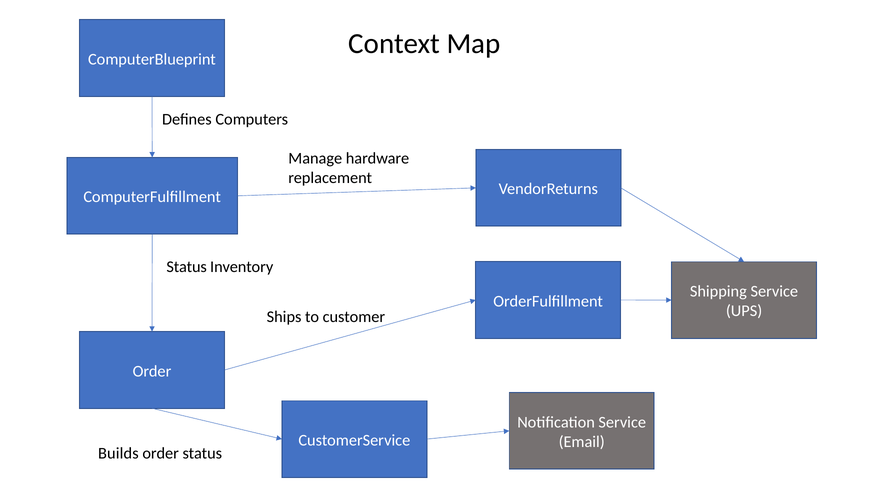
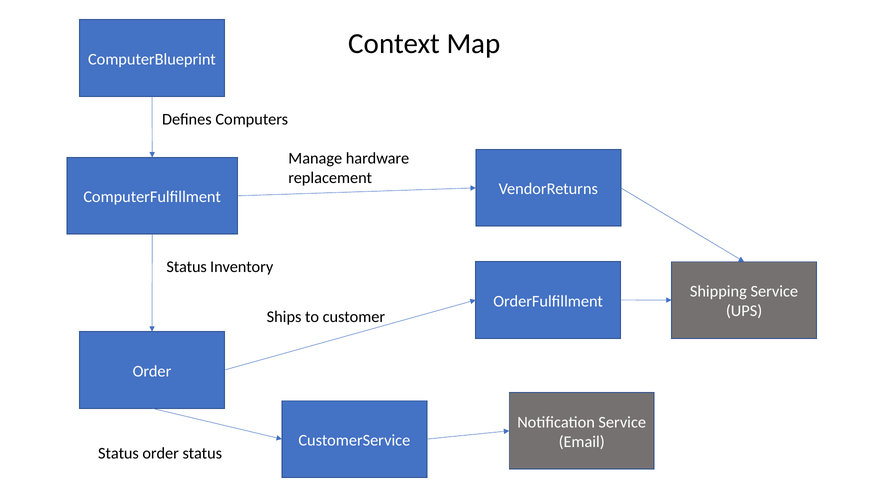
Builds: Builds -> Status (118, 453)
